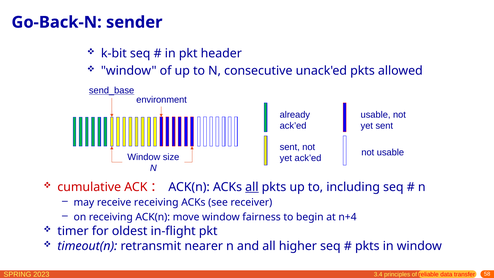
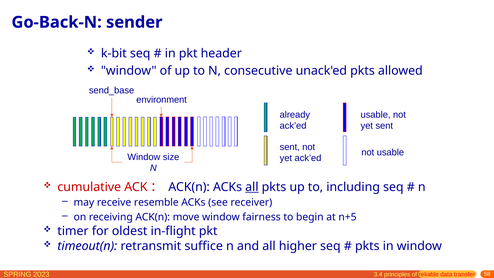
send_base underline: present -> none (112, 90)
receive receiving: receiving -> resemble (156, 202)
n+4: n+4 -> n+5 (348, 217)
nearer: nearer -> suffice (204, 246)
